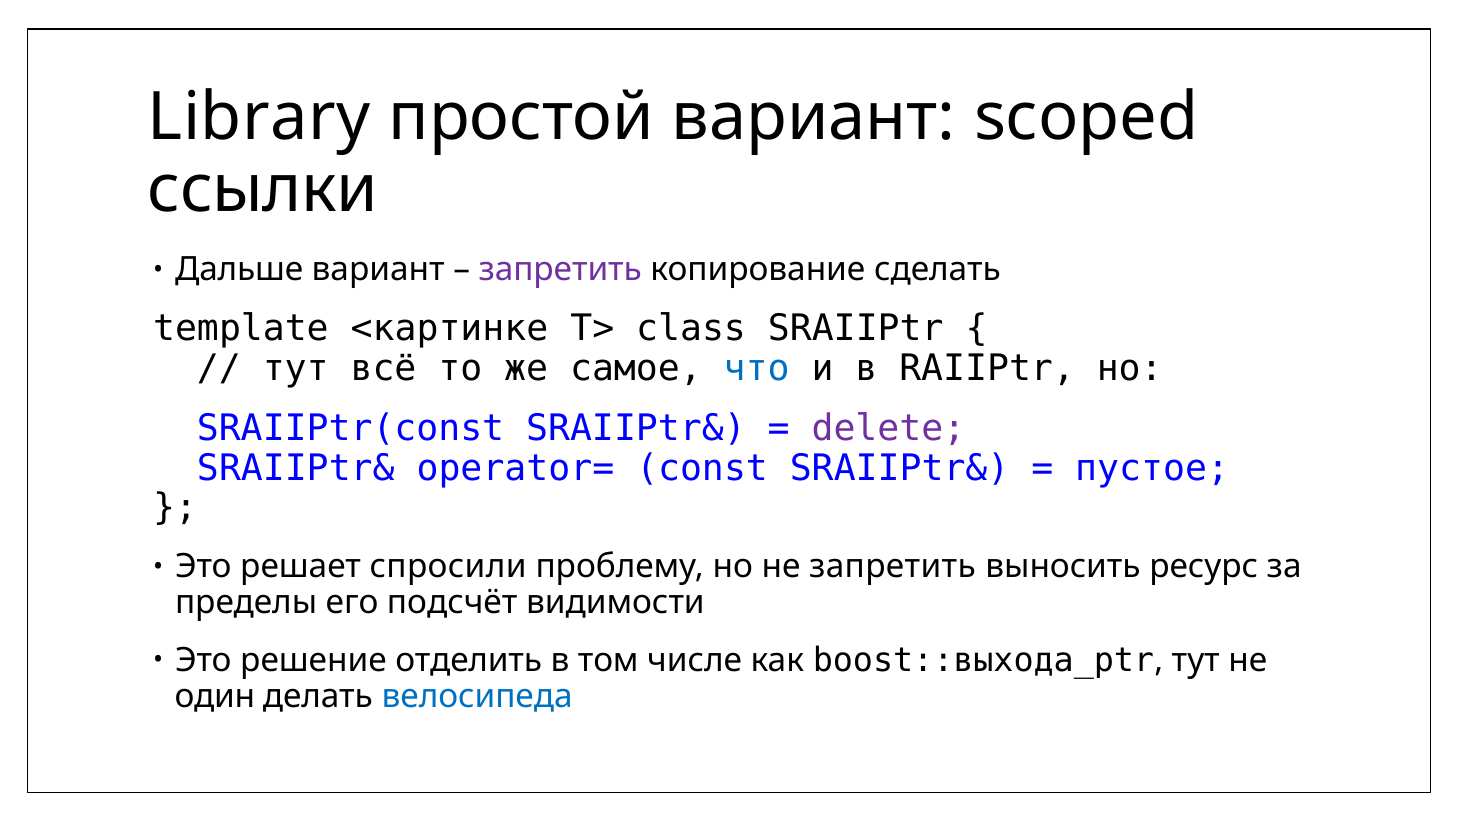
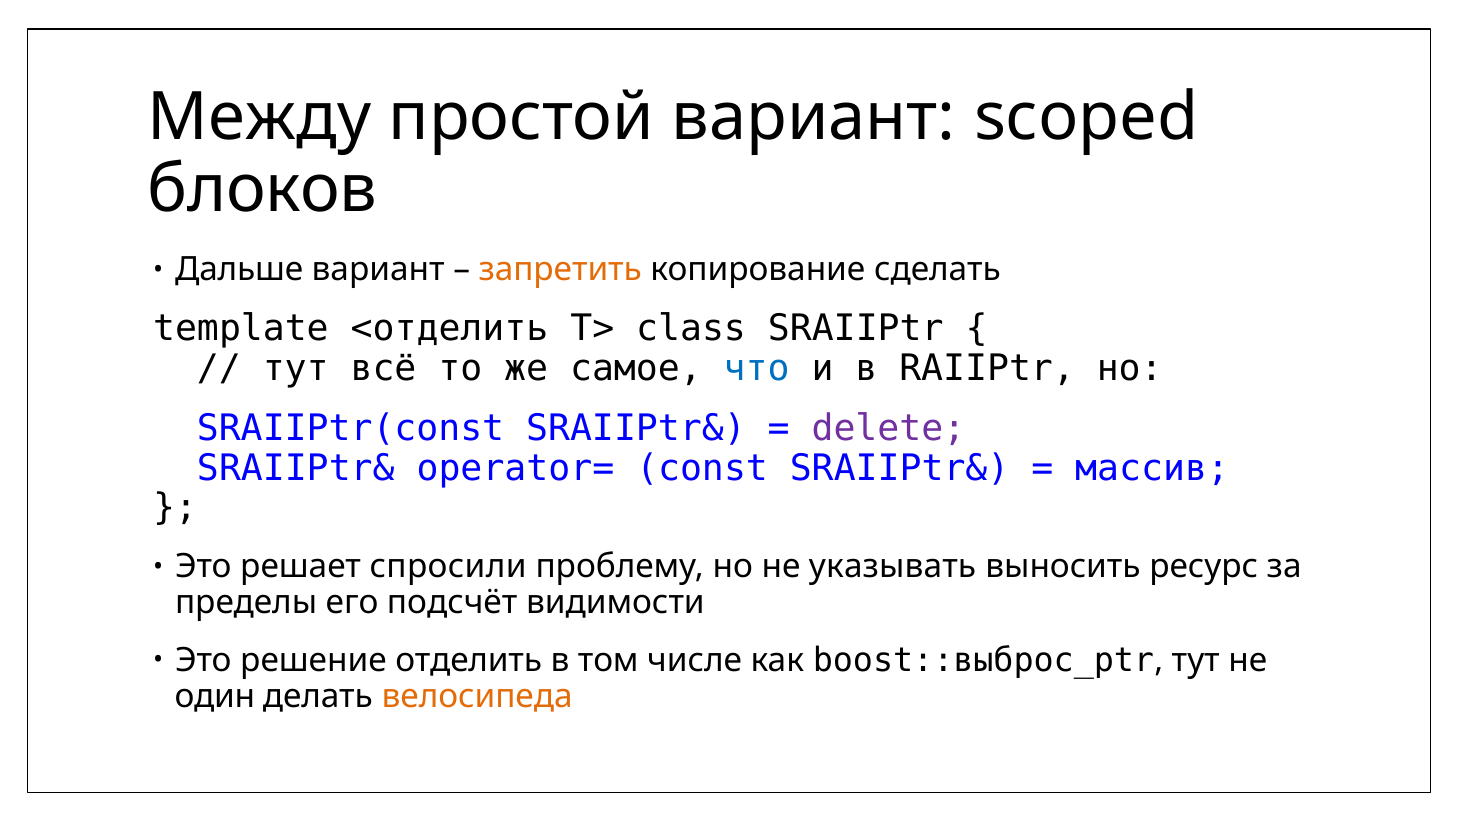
Library: Library -> Между (259, 118)
ссылки: ссылки -> блоков (263, 190)
запретить colour: purple -> orange (560, 270)
<картинке: <картинке -> <отделить (449, 329)
пустое: пустое -> массив (1152, 468)
не запретить: запретить -> указывать (893, 566)
boost::выхода_ptr: boost::выхода_ptr -> boost::выброс_ptr (983, 660)
велосипеда colour: blue -> orange (477, 696)
